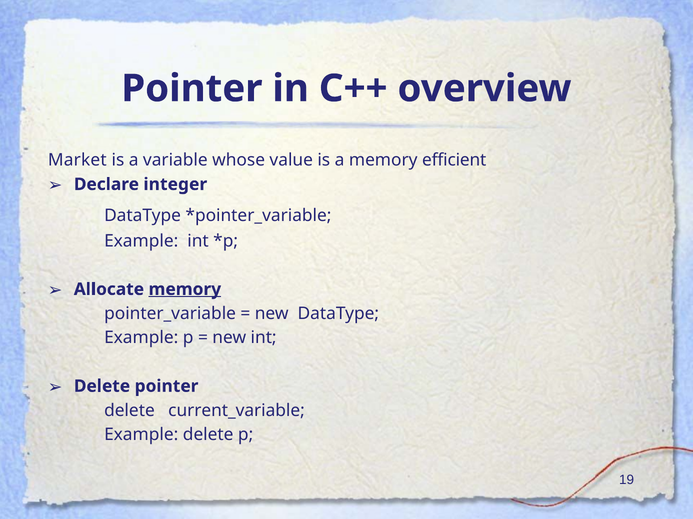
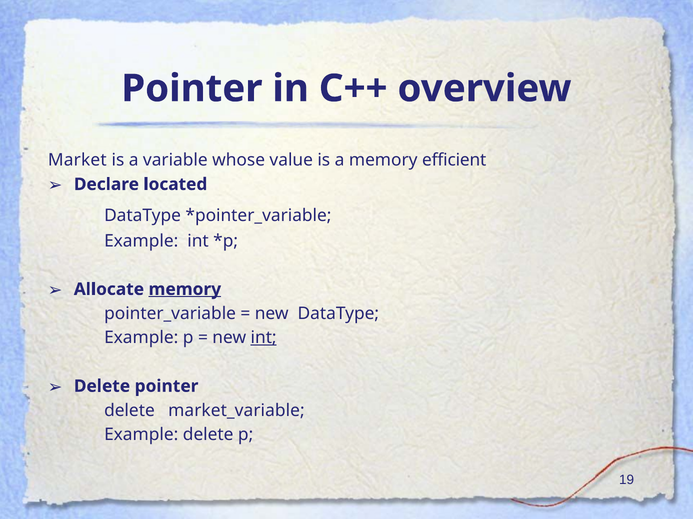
integer: integer -> located (175, 185)
int underline: none -> present (264, 338)
current_variable: current_variable -> market_variable (236, 411)
